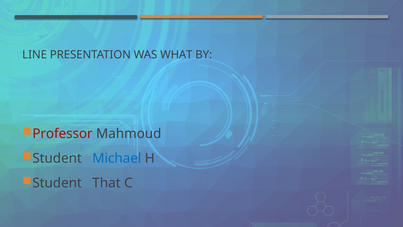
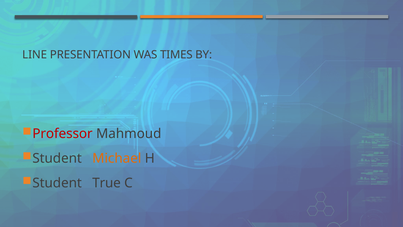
WHAT: WHAT -> TIMES (176, 55)
Michael colour: blue -> orange (117, 158)
That: That -> True (107, 183)
